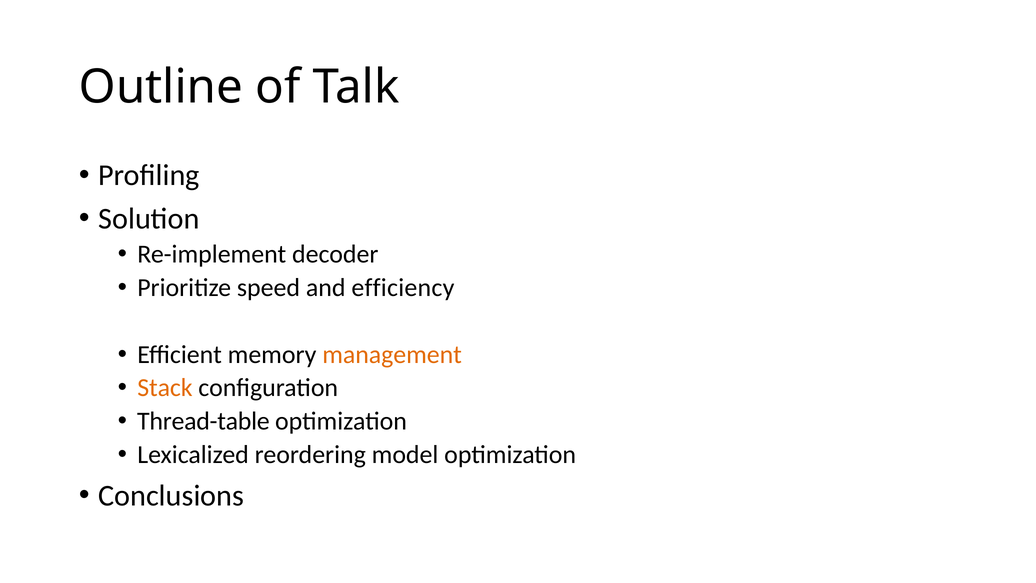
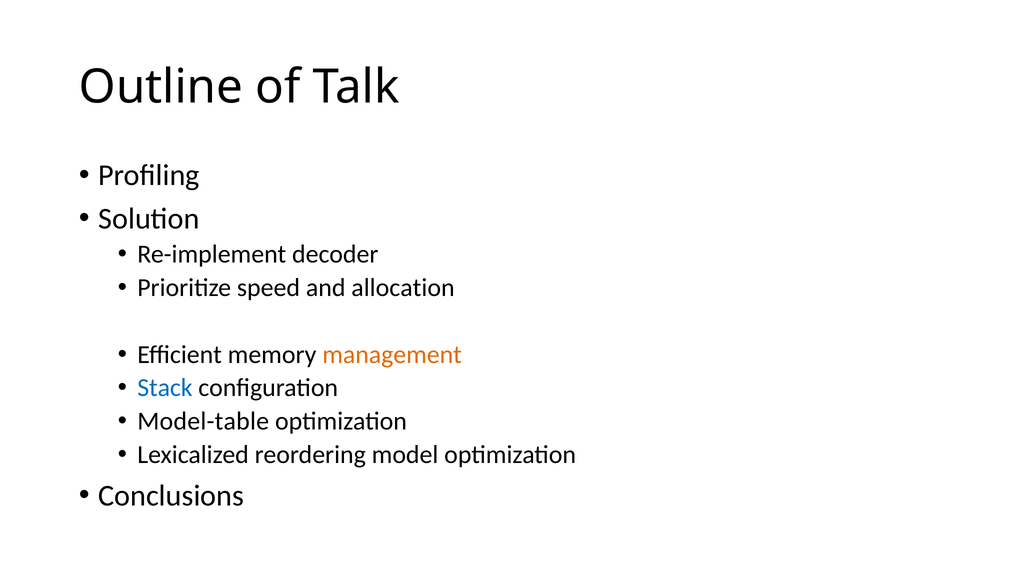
efficiency: efficiency -> allocation (403, 288)
Stack colour: orange -> blue (165, 388)
Thread-table: Thread-table -> Model-table (203, 421)
